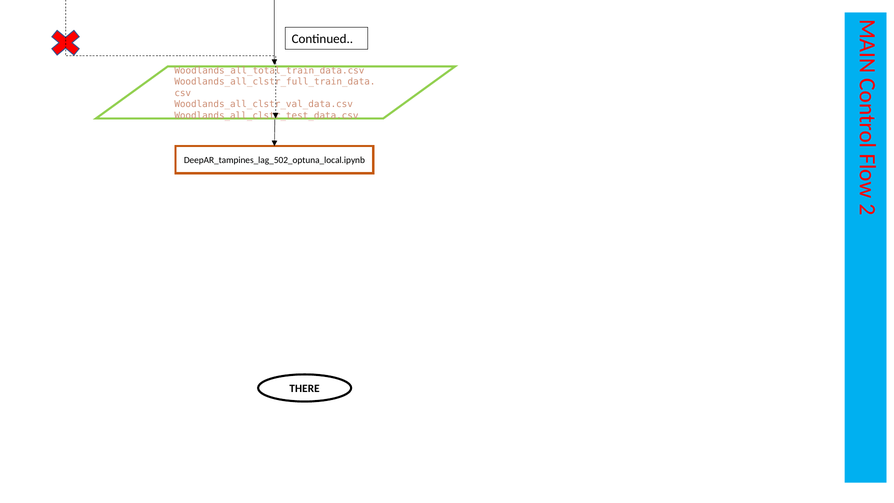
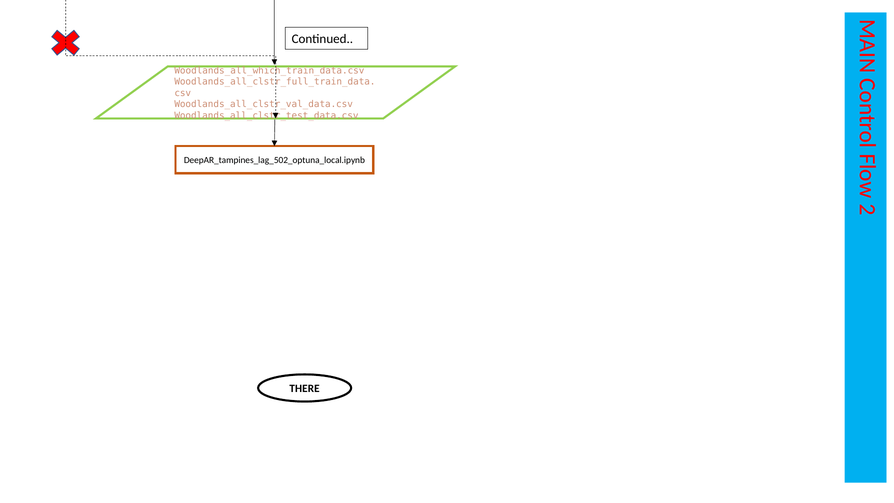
Woodlands_all_total_train_data.csv: Woodlands_all_total_train_data.csv -> Woodlands_all_which_train_data.csv (269, 71)
